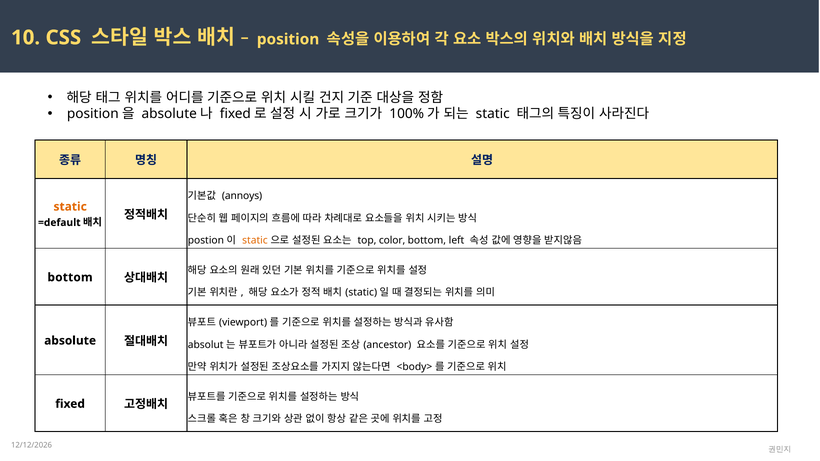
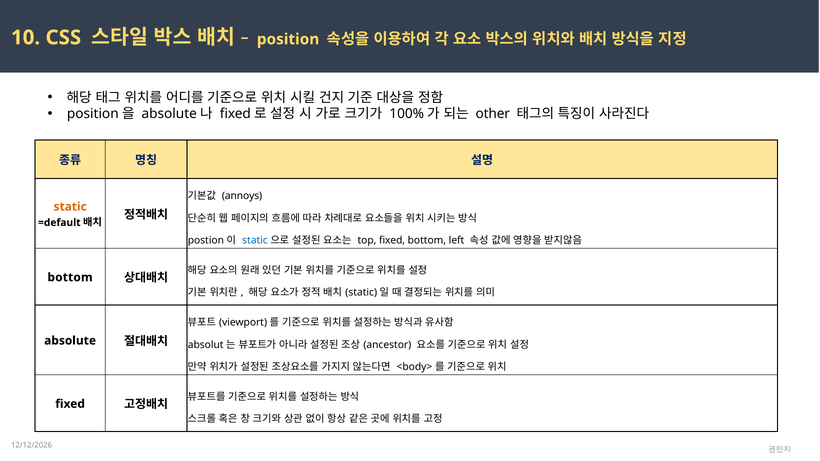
static: static -> other (493, 114)
static colour: orange -> blue (255, 241)
top color: color -> fixed (392, 241)
